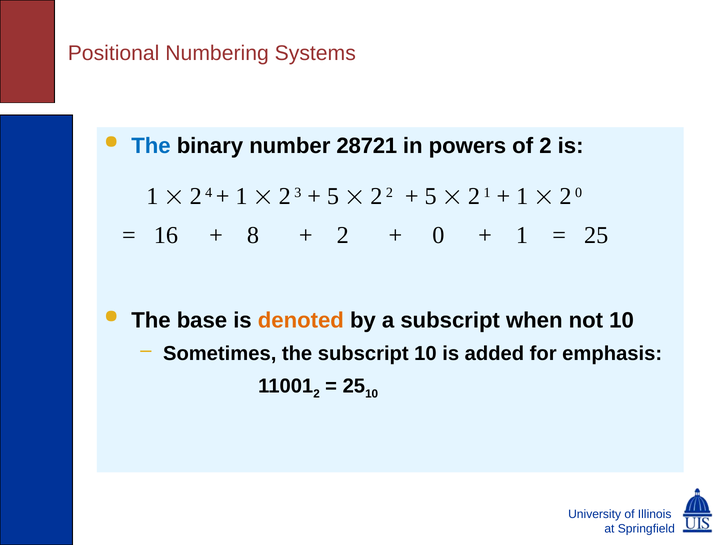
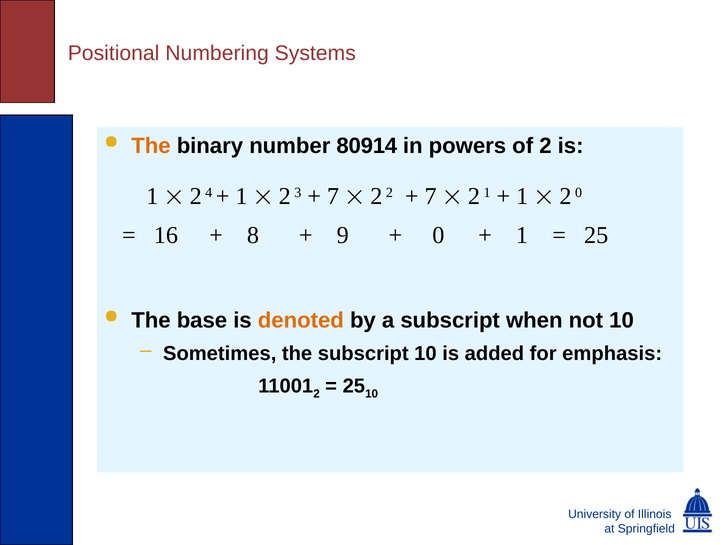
The colour: blue -> orange (151, 146)
28721: 28721 -> 80914 (367, 146)
5: 5 -> 7 (333, 196)
5: 5 -> 7 (431, 196)
2: 2 -> 9 (343, 235)
